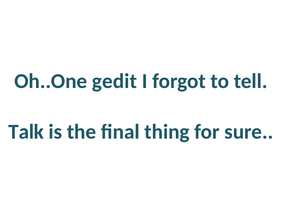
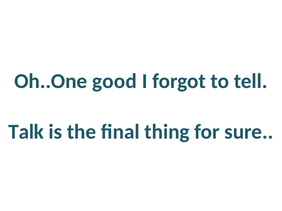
gedit: gedit -> good (114, 81)
